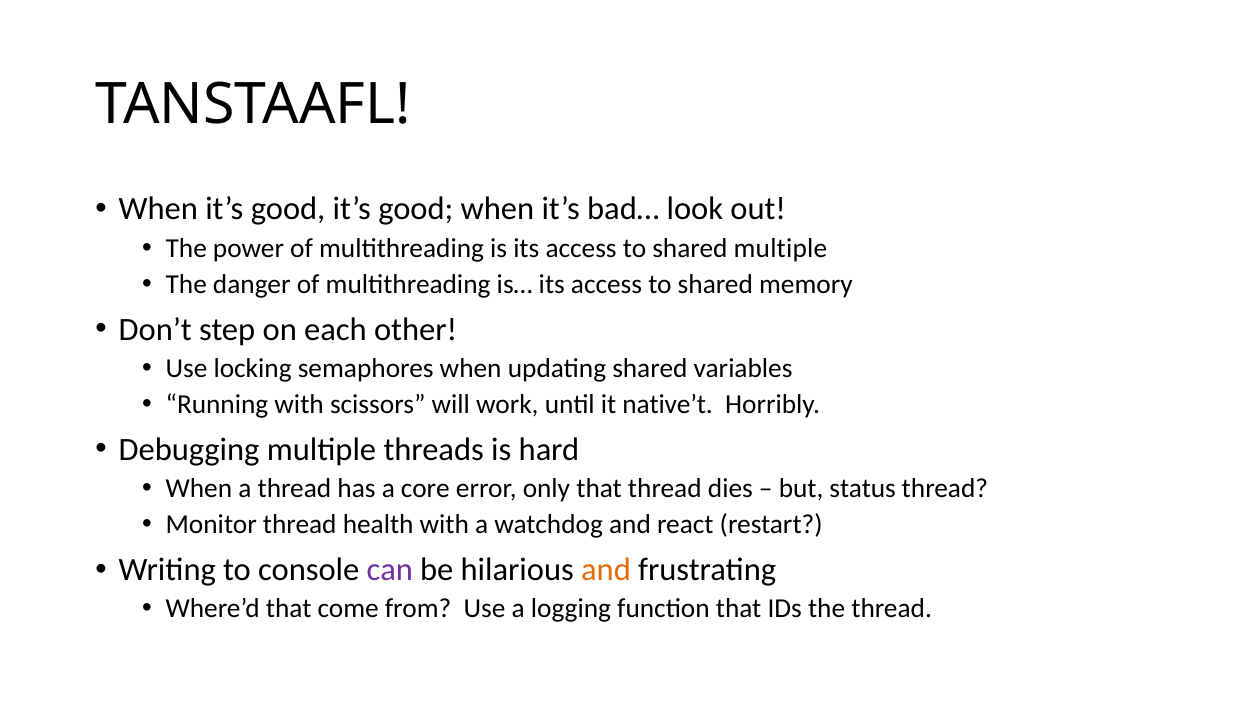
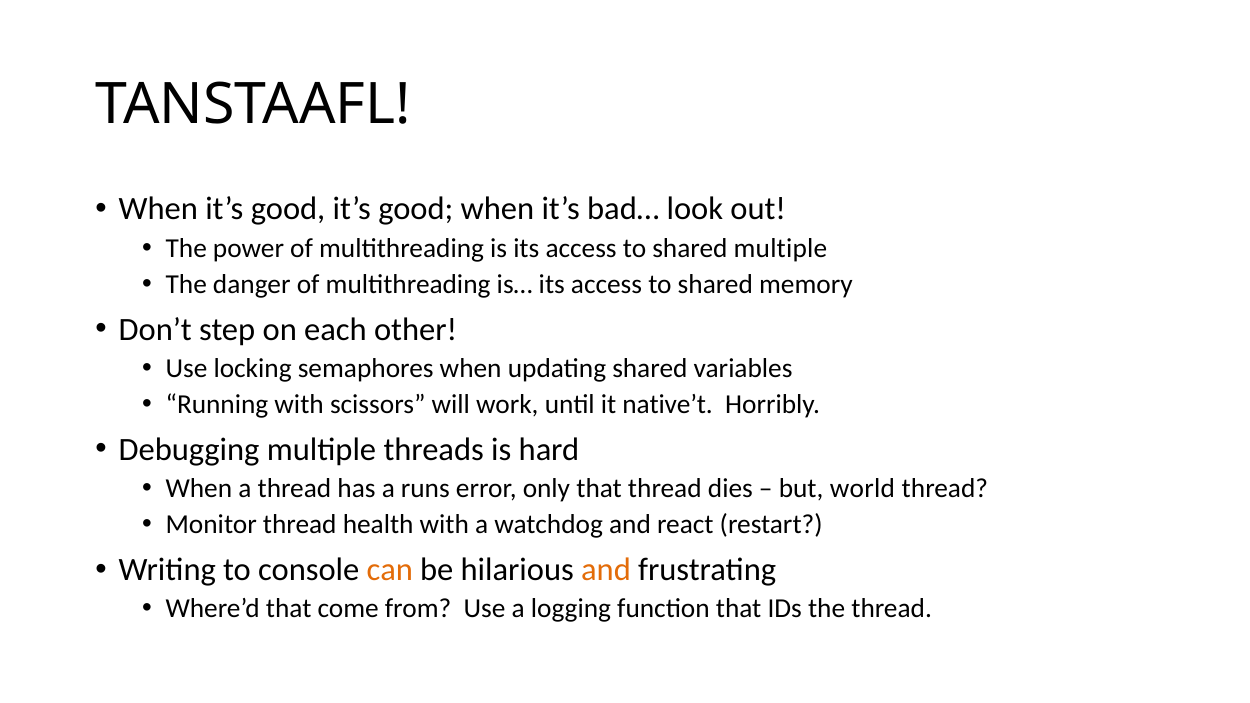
core: core -> runs (425, 489)
status: status -> world (862, 489)
can colour: purple -> orange (390, 570)
